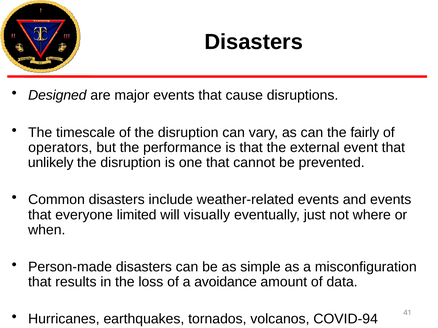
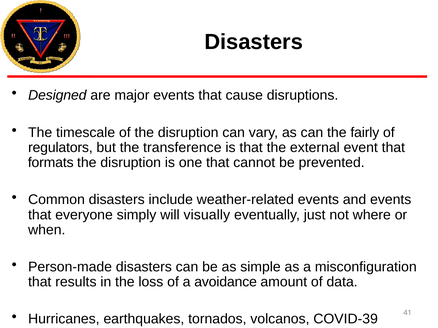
operators: operators -> regulators (60, 148)
performance: performance -> transference (182, 148)
unlikely: unlikely -> formats (51, 163)
limited: limited -> simply (137, 215)
COVID-94: COVID-94 -> COVID-39 (346, 320)
